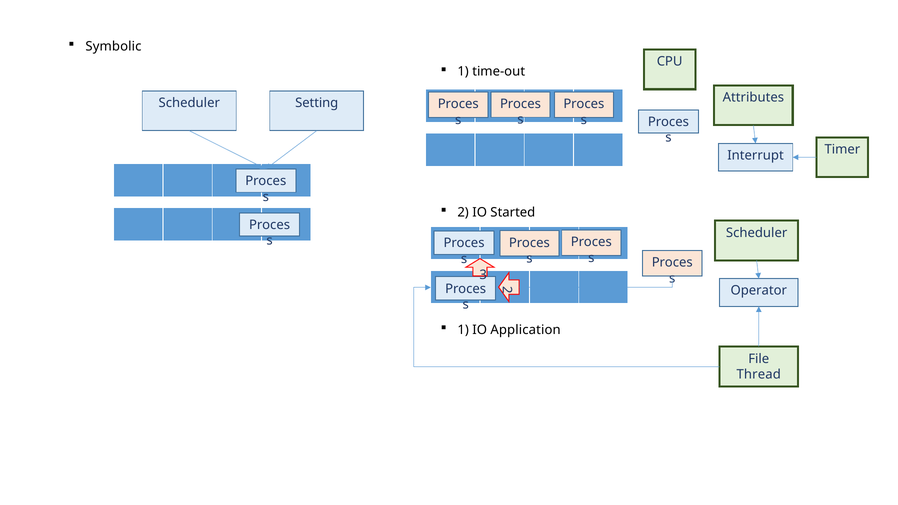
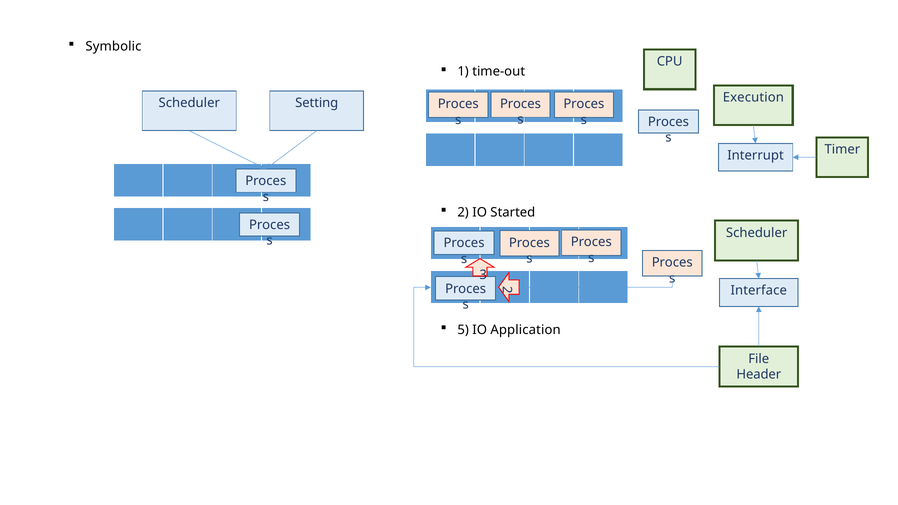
Attributes: Attributes -> Execution (753, 98)
Operator: Operator -> Interface (759, 291)
1: 1 -> 5 (463, 330)
Thread: Thread -> Header (759, 375)
